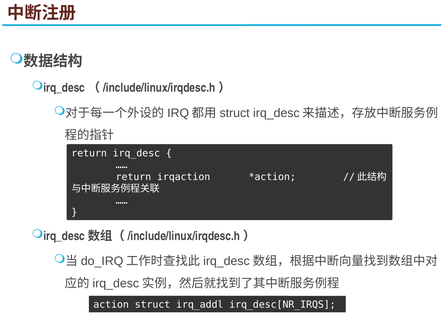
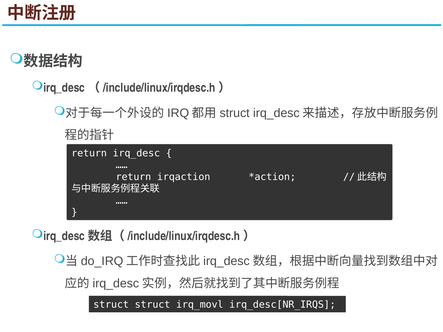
action: action -> struct (111, 305)
irq_addl: irq_addl -> irq_movl (200, 305)
